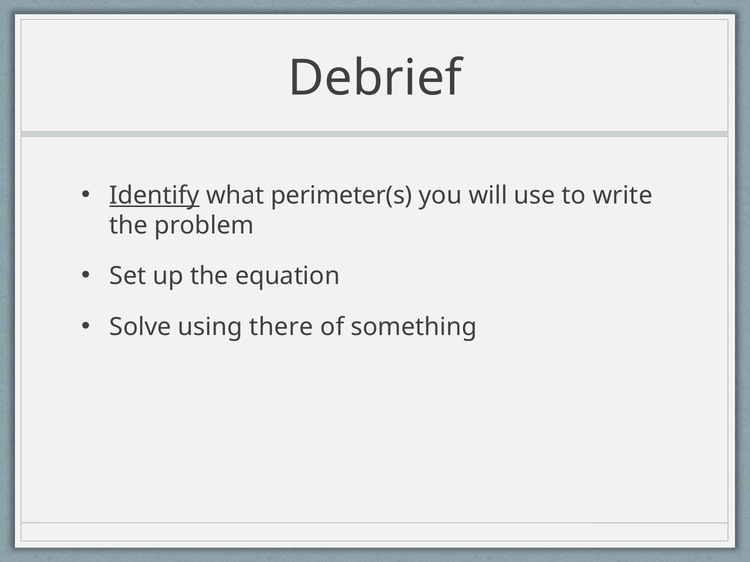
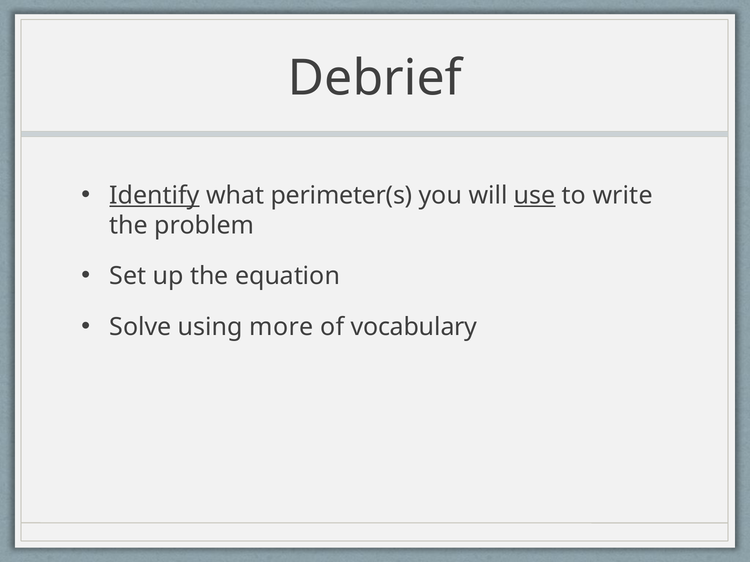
use underline: none -> present (535, 196)
there: there -> more (281, 327)
something: something -> vocabulary (414, 327)
